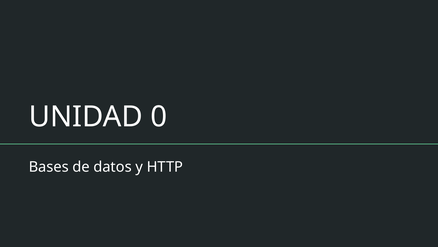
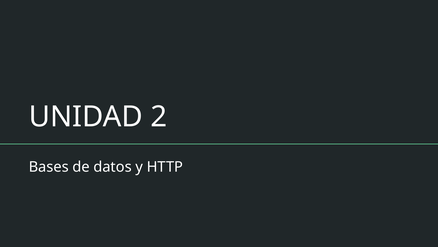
0: 0 -> 2 (159, 116)
